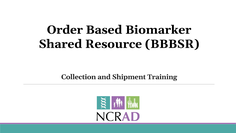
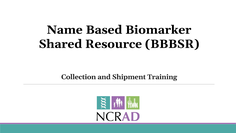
Order: Order -> Name (65, 30)
